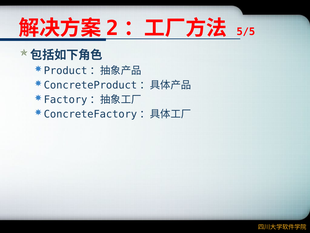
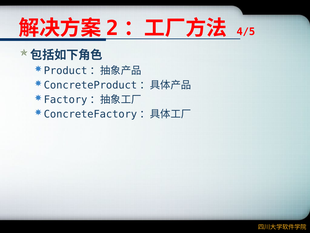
5/5: 5/5 -> 4/5 (246, 32)
